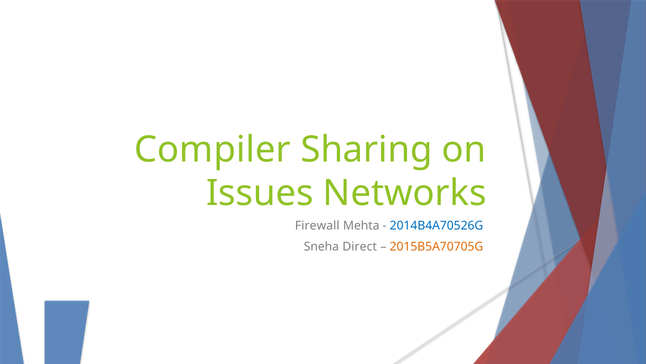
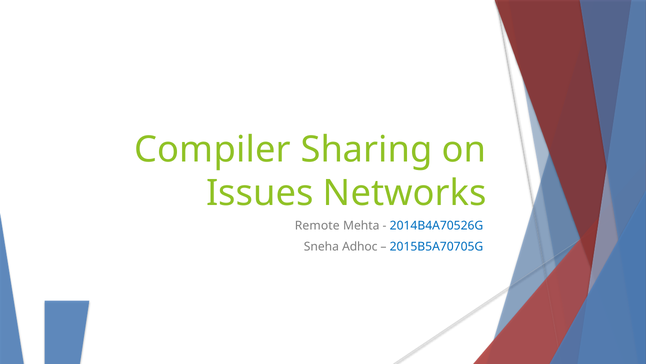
Firewall: Firewall -> Remote (317, 225)
Direct: Direct -> Adhoc (360, 246)
2015B5A70705G colour: orange -> blue (436, 246)
